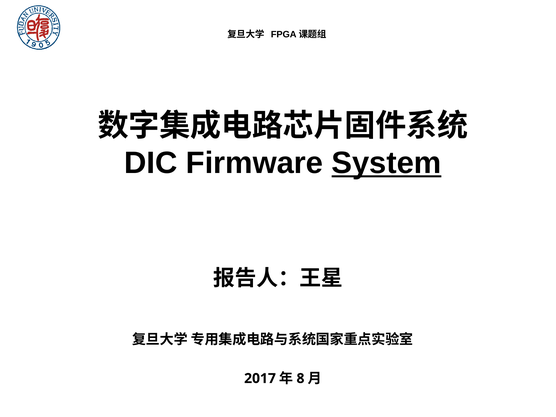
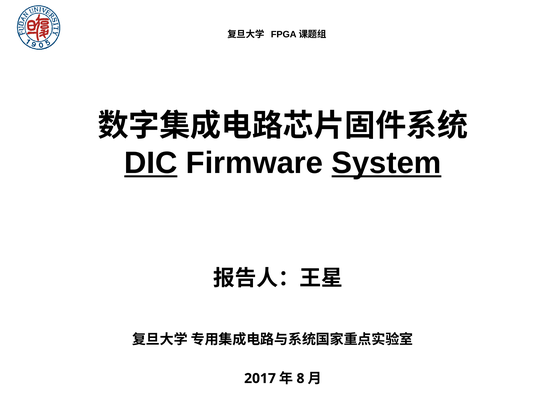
DIC underline: none -> present (151, 163)
